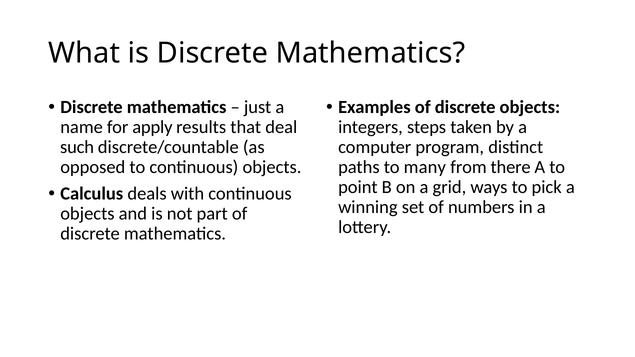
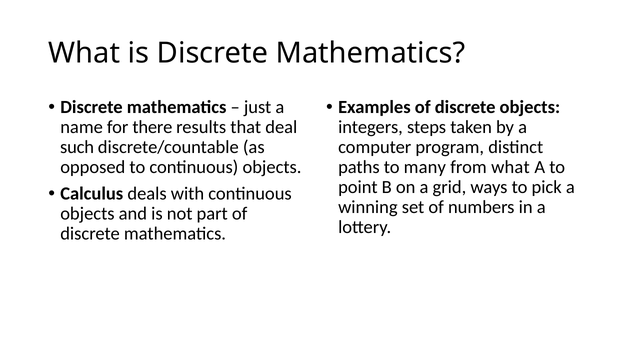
apply: apply -> there (152, 127)
from there: there -> what (510, 167)
